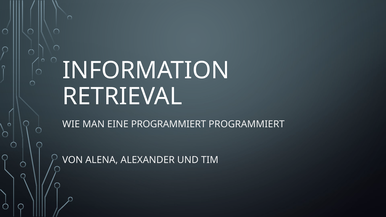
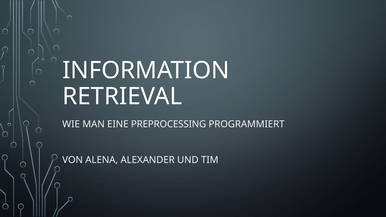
EINE PROGRAMMIERT: PROGRAMMIERT -> PREPROCESSING (169, 124)
